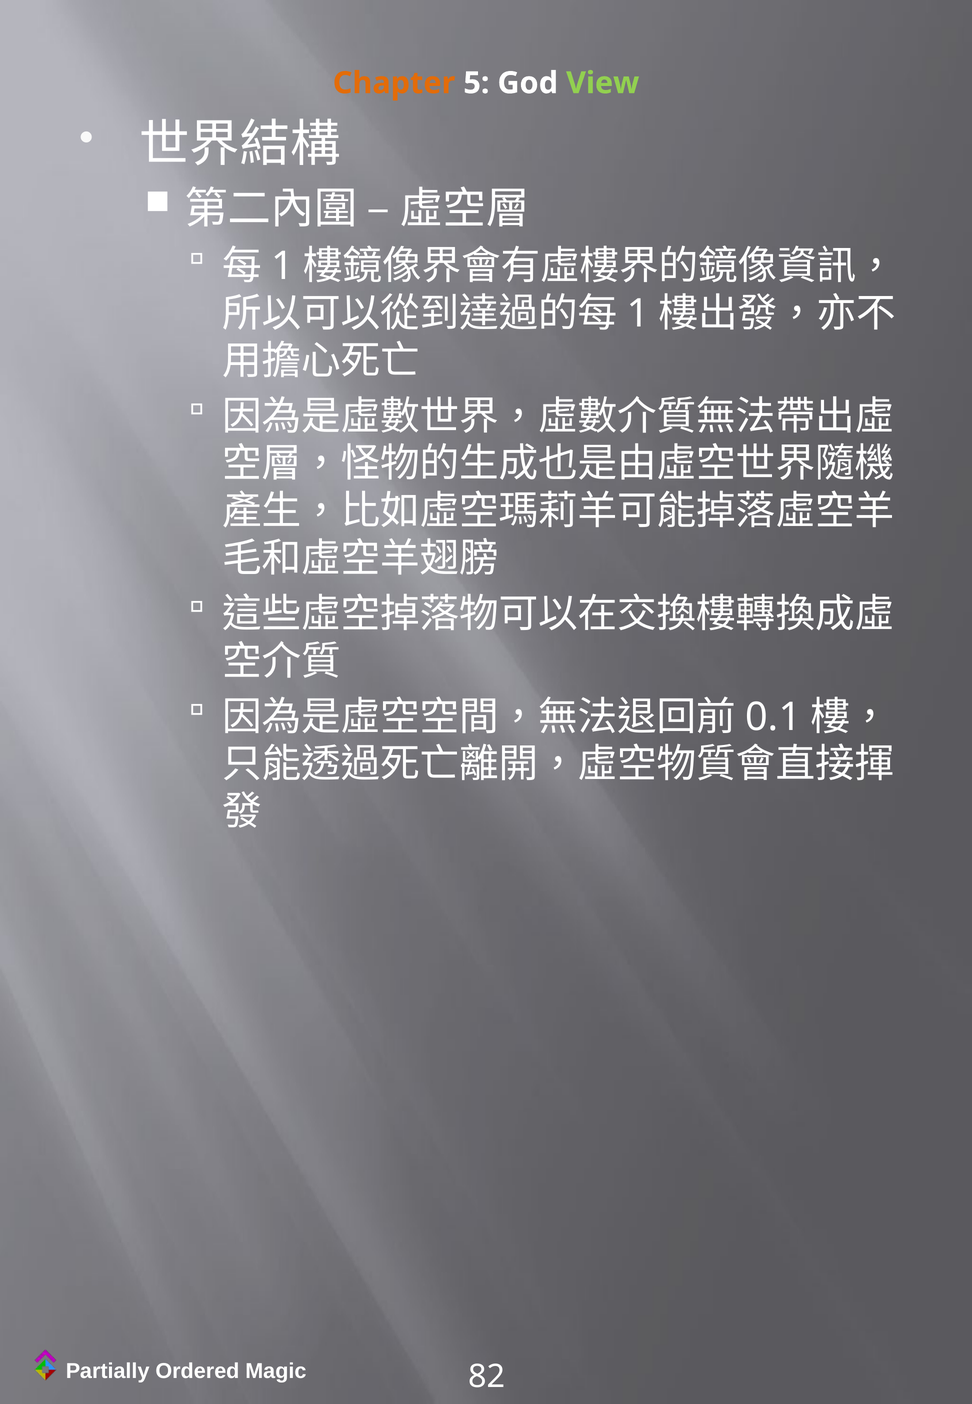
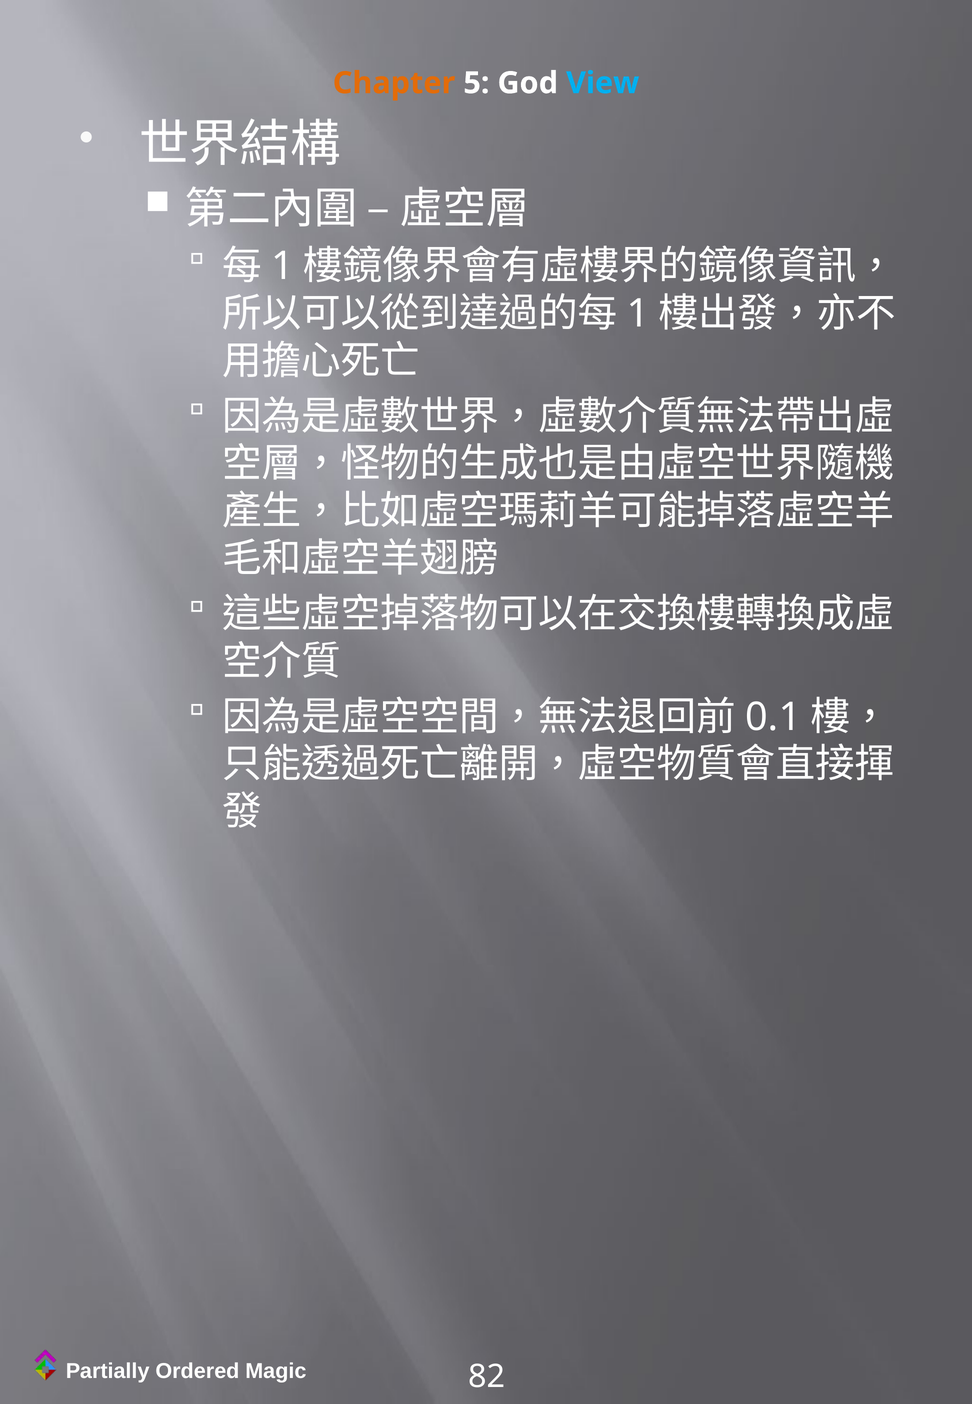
View colour: light green -> light blue (603, 83)
